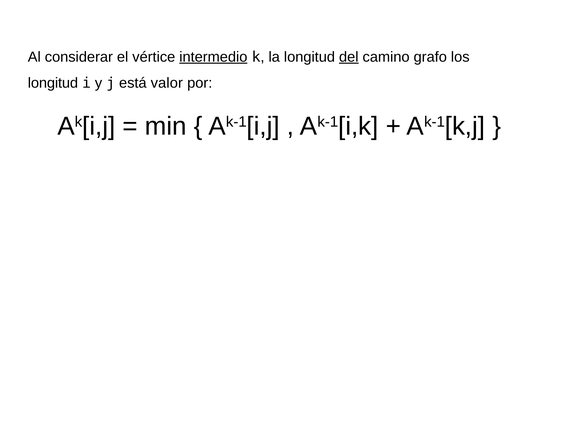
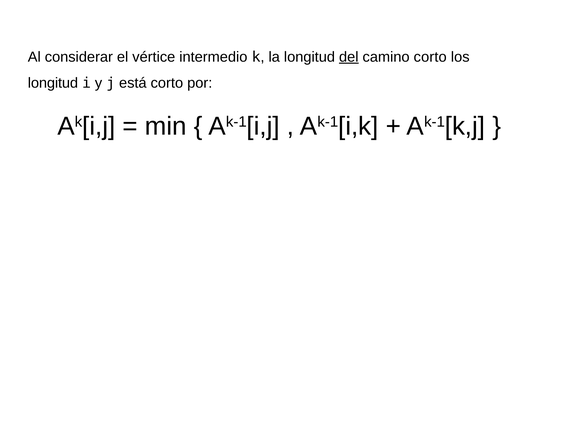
intermedio underline: present -> none (213, 57)
camino grafo: grafo -> corto (430, 57)
está valor: valor -> corto (167, 83)
